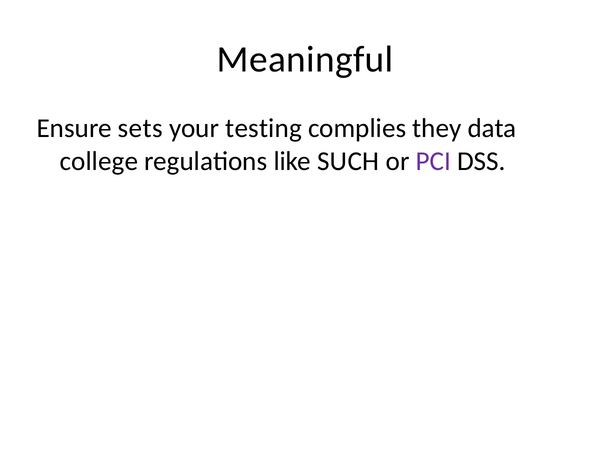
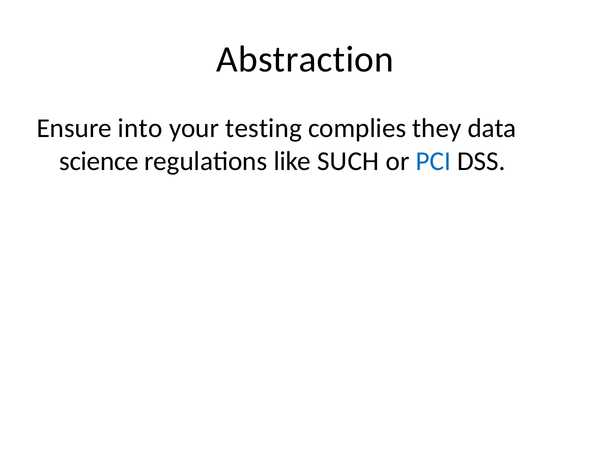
Meaningful: Meaningful -> Abstraction (305, 59)
sets: sets -> into (140, 128)
college: college -> science (99, 161)
PCI colour: purple -> blue (433, 161)
